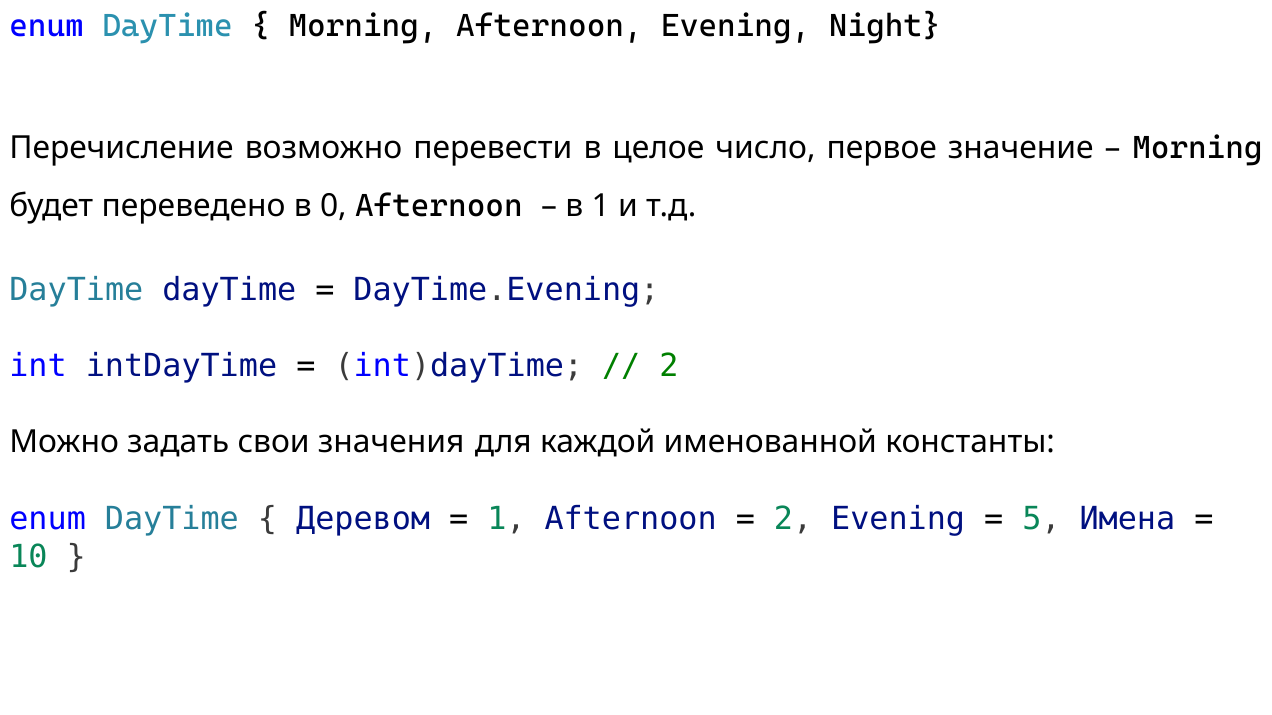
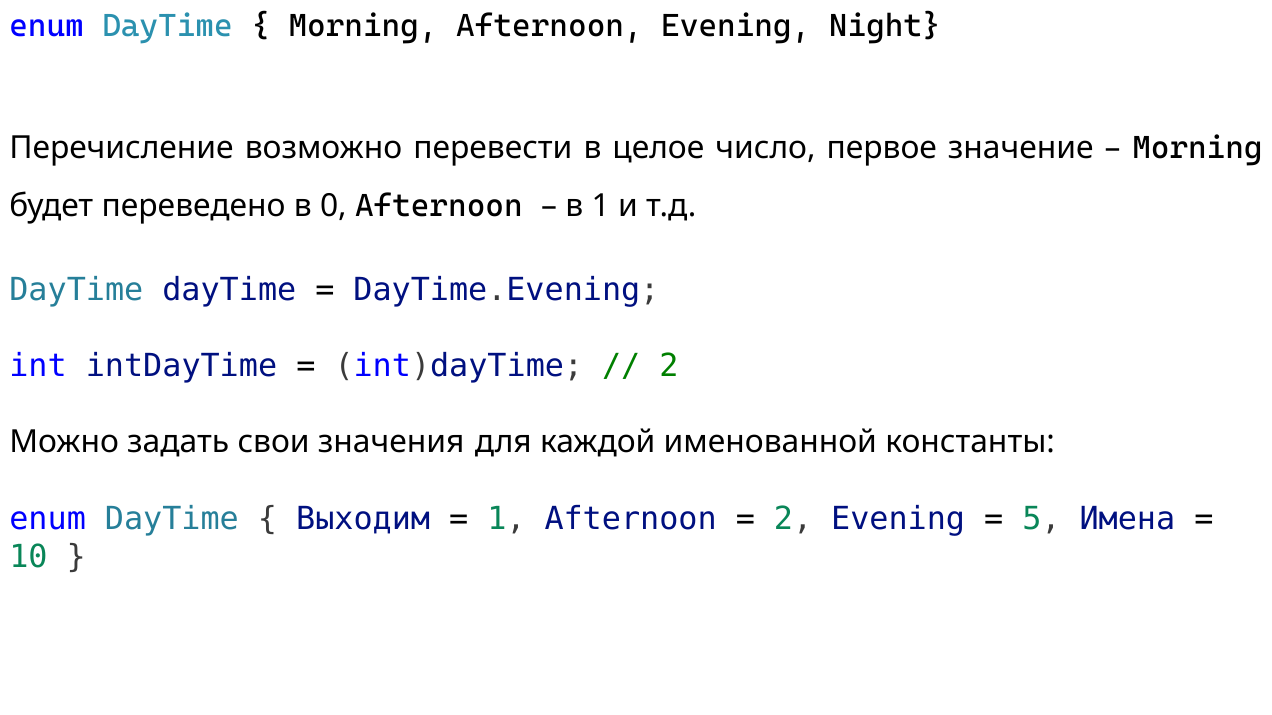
Деревом: Деревом -> Выходим (363, 519)
